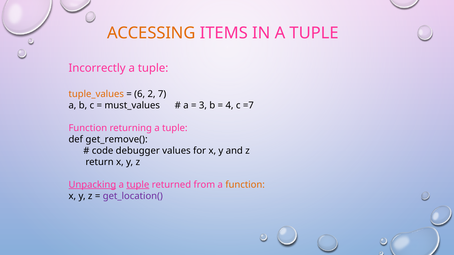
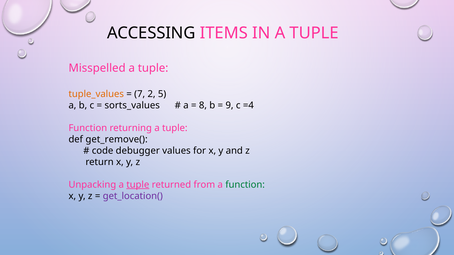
ACCESSING colour: orange -> black (151, 33)
Incorrectly: Incorrectly -> Misspelled (97, 68)
6: 6 -> 7 (140, 94)
7: 7 -> 5 (162, 94)
must_values: must_values -> sorts_values (132, 105)
3: 3 -> 8 (203, 105)
4: 4 -> 9 (230, 105)
=7: =7 -> =4 (248, 105)
Unpacking underline: present -> none (92, 185)
function colour: orange -> green (245, 185)
